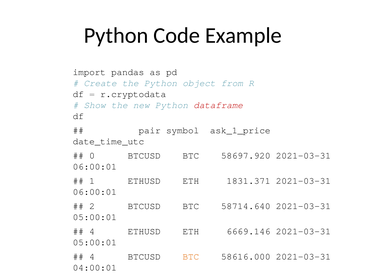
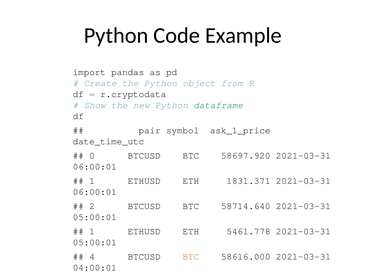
dataframe colour: red -> green (218, 105)
4: 4 -> 1 (92, 231)
6669.146: 6669.146 -> 5461.778 (248, 231)
